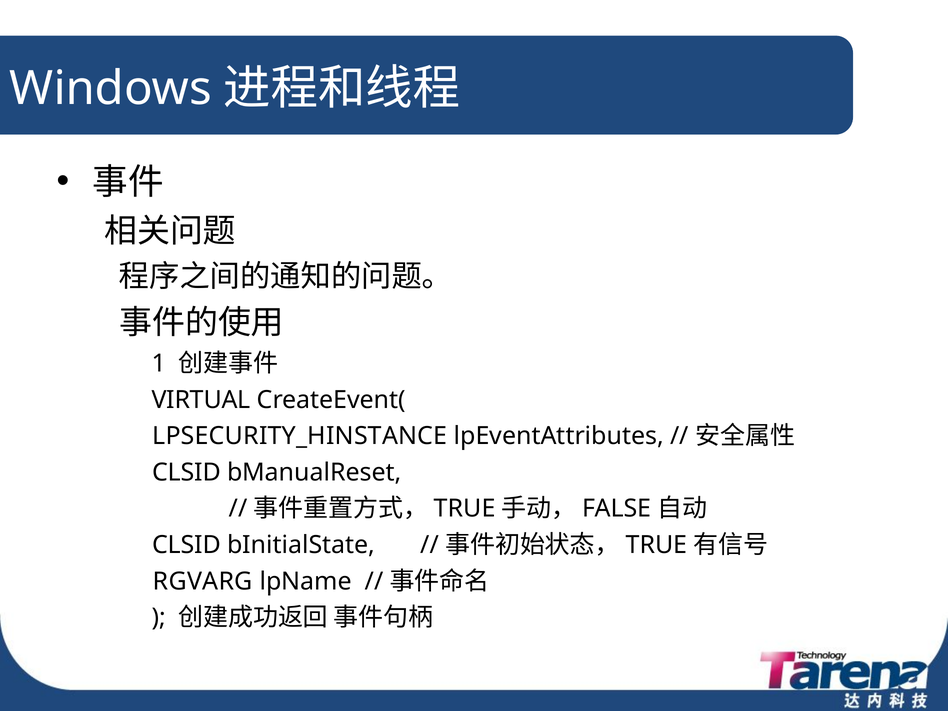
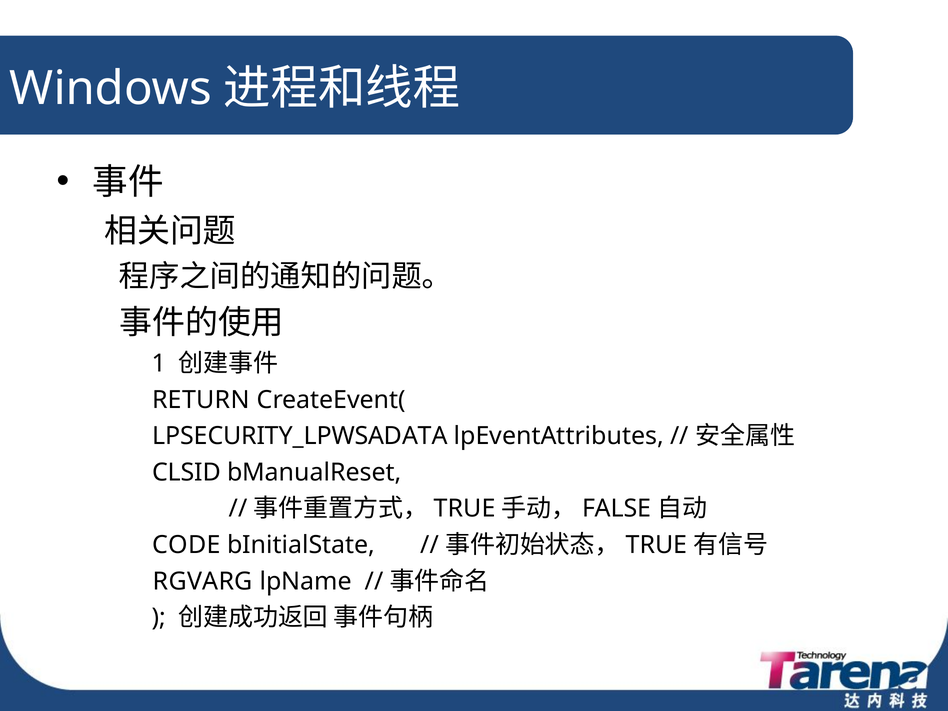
VIRTUAL: VIRTUAL -> RETURN (201, 400)
LPSECURITY_HINSTANCE: LPSECURITY_HINSTANCE -> LPSECURITY_LPWSADATA (300, 436)
CLSID: CLSID -> CODE (186, 545)
